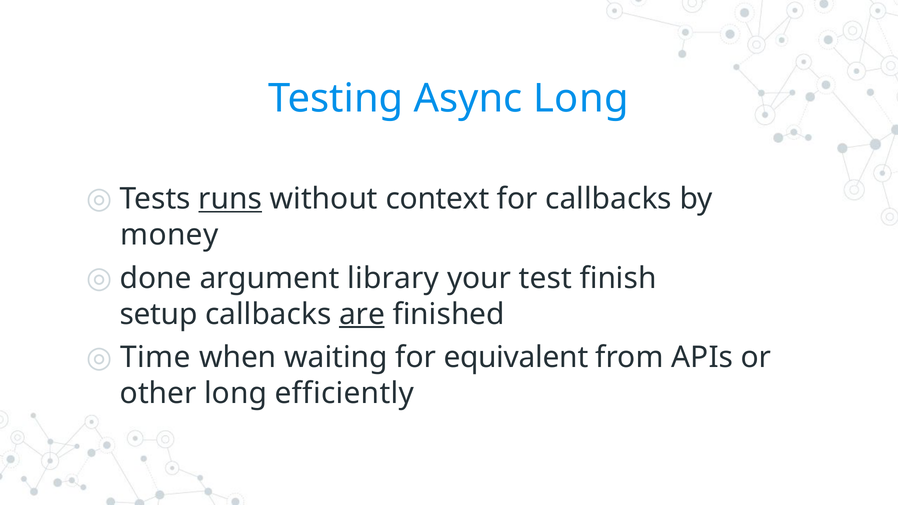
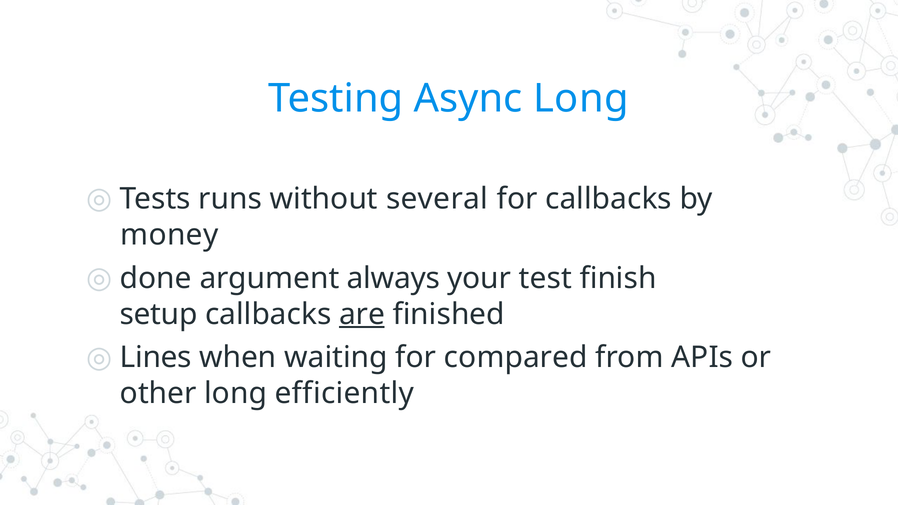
runs underline: present -> none (230, 199)
context: context -> several (437, 199)
library: library -> always (393, 278)
Time: Time -> Lines (156, 358)
equivalent: equivalent -> compared (516, 358)
